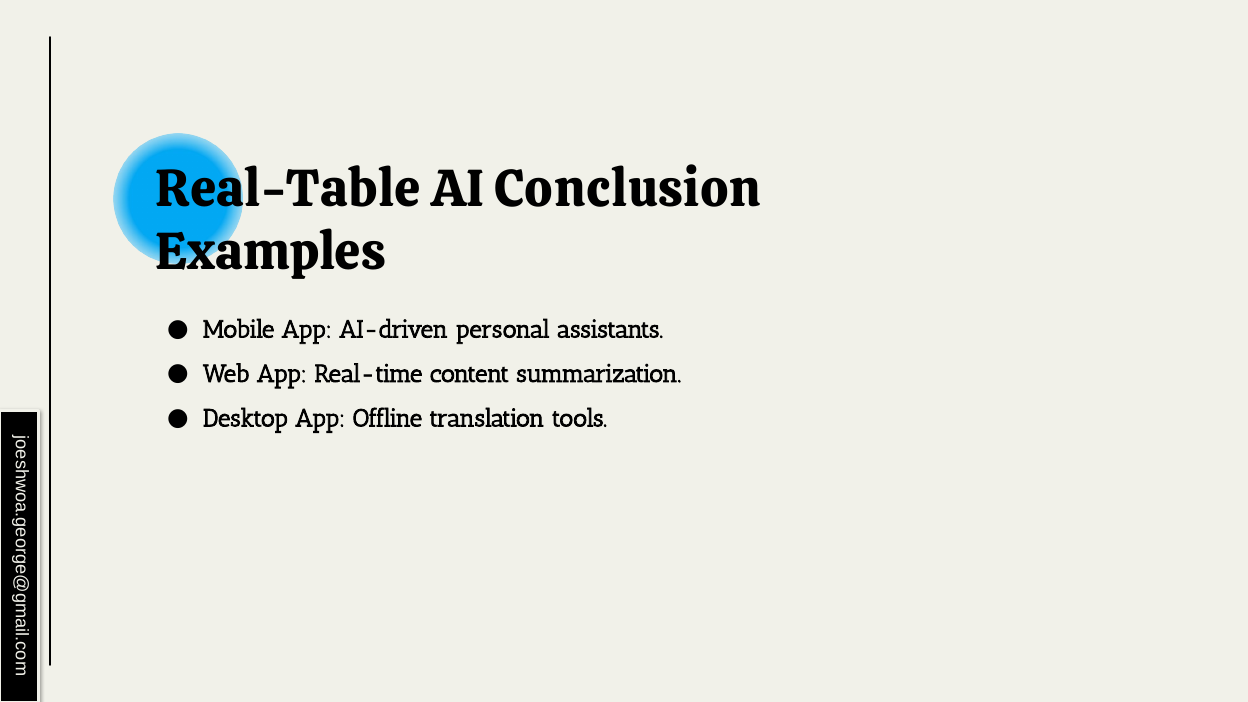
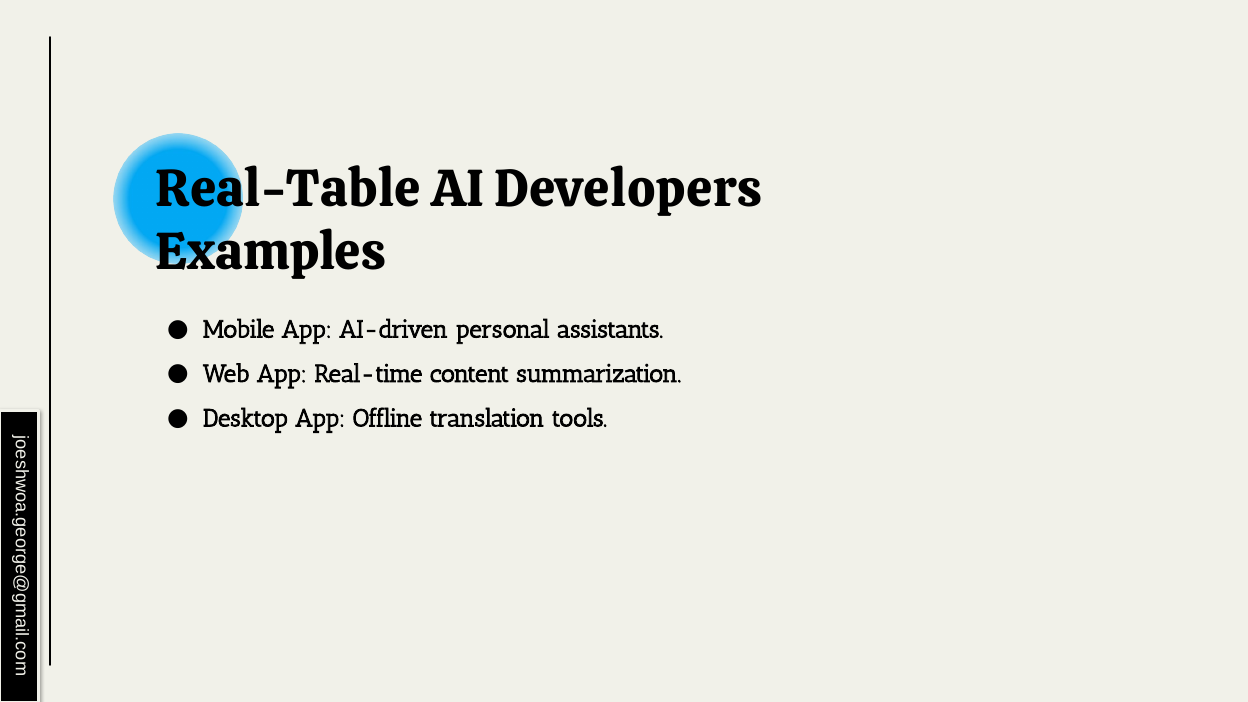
Conclusion: Conclusion -> Developers (628, 190)
